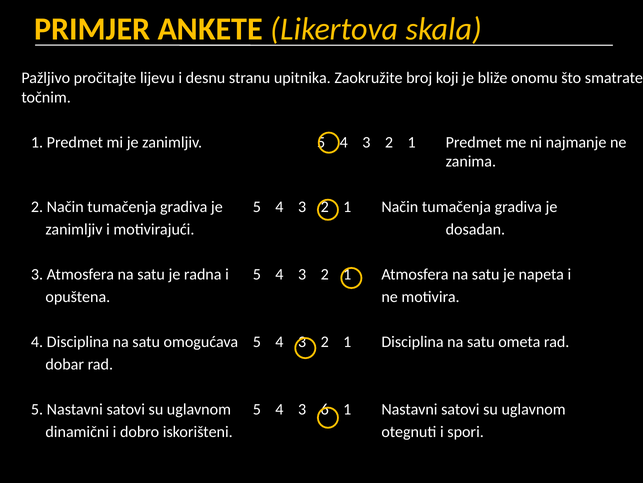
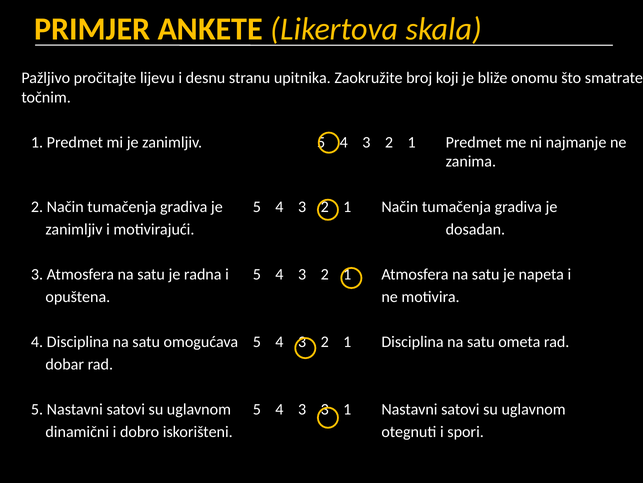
3 6: 6 -> 3 (325, 409)
